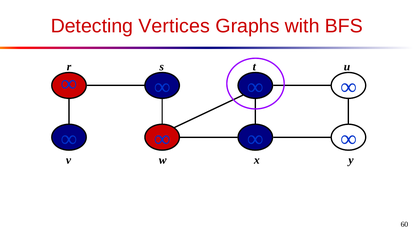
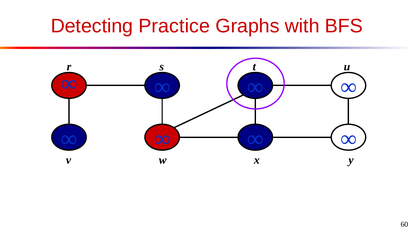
Vertices: Vertices -> Practice (174, 26)
